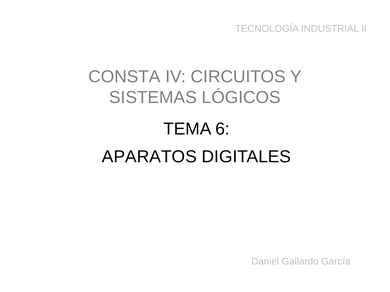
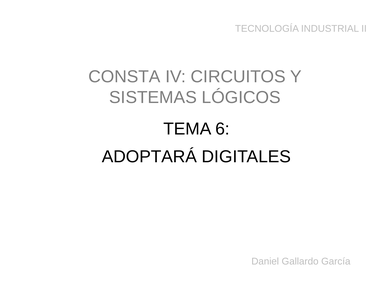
APARATOS: APARATOS -> ADOPTARÁ (149, 157)
